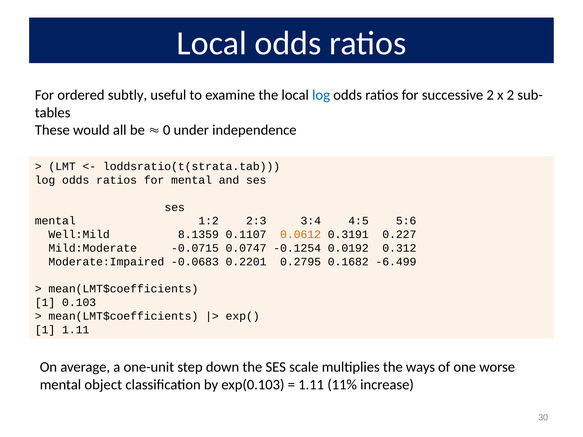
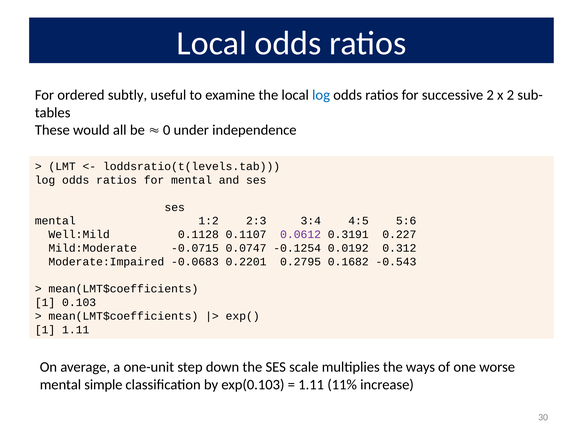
loddsratio(t(strata.tab: loddsratio(t(strata.tab -> loddsratio(t(levels.tab (192, 167)
8.1359: 8.1359 -> 0.1128 (198, 235)
0.0612 colour: orange -> purple (301, 235)
-6.499: -6.499 -> -0.543 (396, 262)
object: object -> simple (103, 385)
